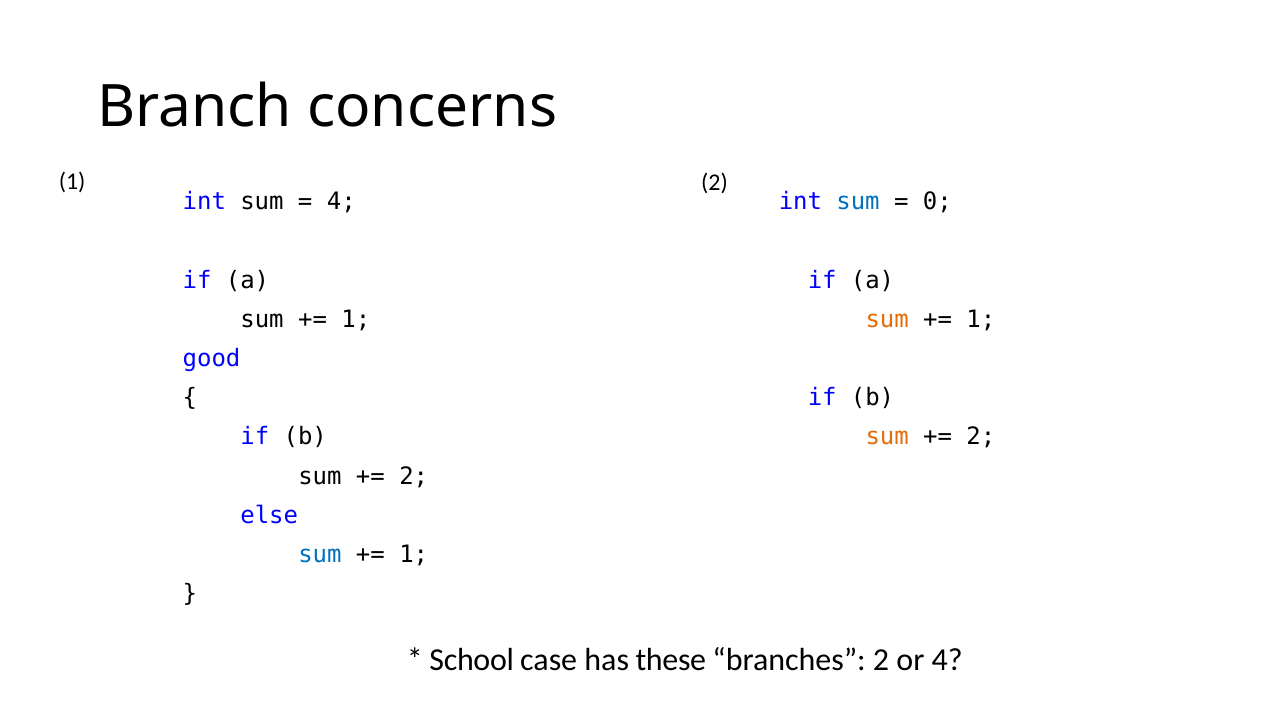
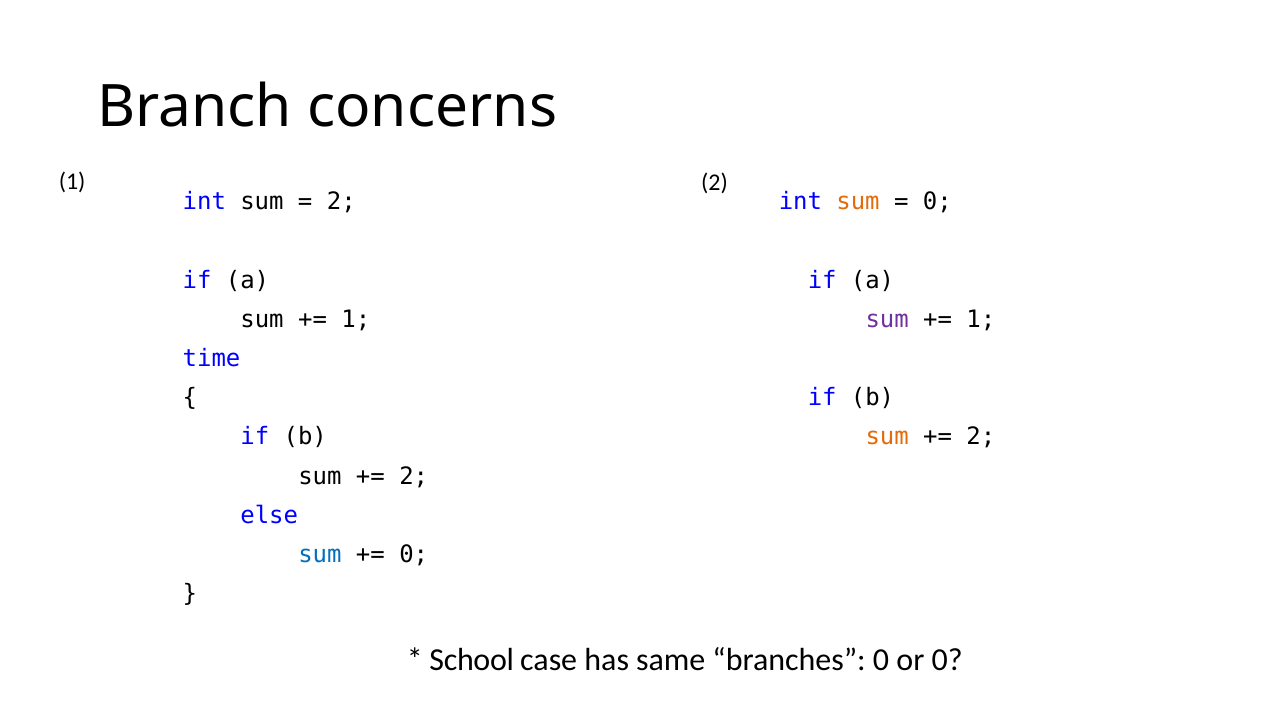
sum colour: blue -> orange (858, 202)
4: 4 -> 2 (341, 202)
sum colour: orange -> purple (887, 320)
good: good -> time (212, 359)
1: 1 -> 0 (414, 555)
these: these -> same (671, 661)
branches 2: 2 -> 0 (881, 661)
or 4: 4 -> 0 (947, 661)
